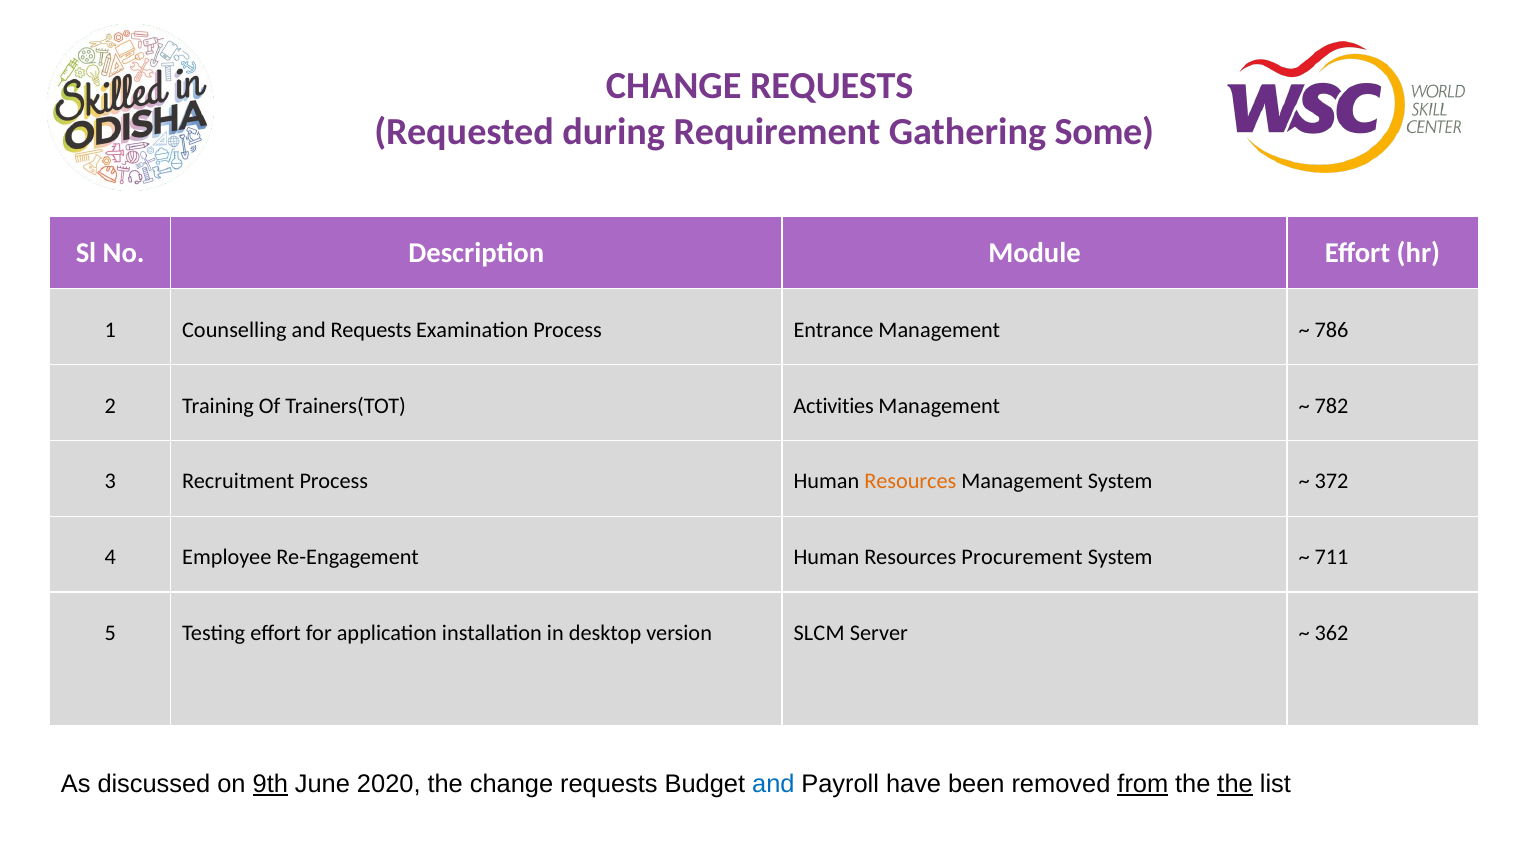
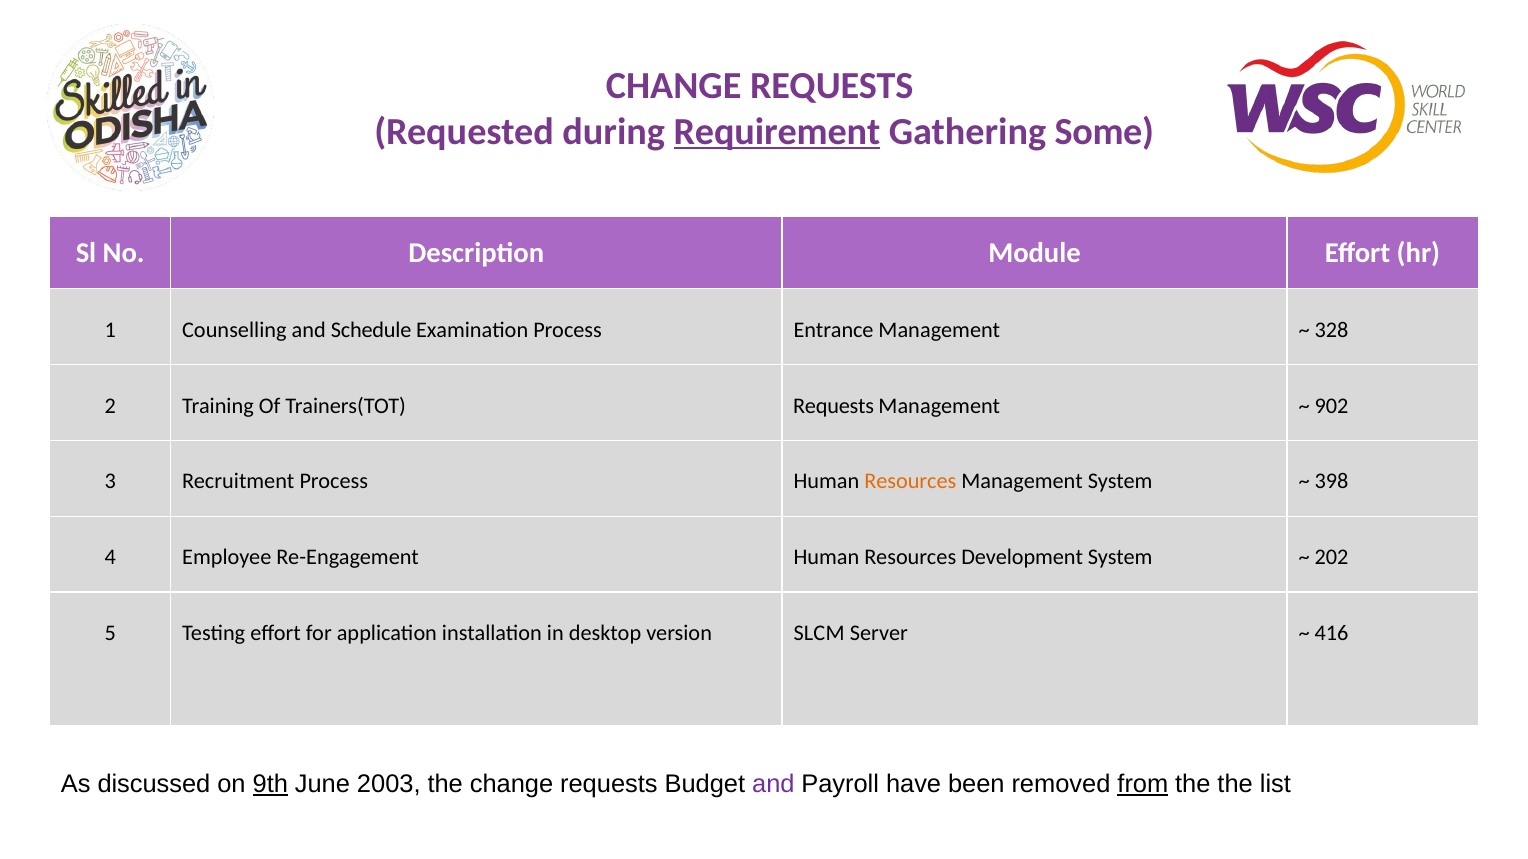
Requirement underline: none -> present (777, 132)
and Requests: Requests -> Schedule (371, 330)
786: 786 -> 328 (1332, 330)
Trainers(TOT Activities: Activities -> Requests (834, 406)
782: 782 -> 902 (1332, 406)
372: 372 -> 398 (1332, 482)
Procurement: Procurement -> Development (1022, 558)
711: 711 -> 202 (1332, 558)
362: 362 -> 416 (1332, 634)
2020: 2020 -> 2003 (389, 784)
and colour: blue -> purple (773, 784)
the underline: present -> none (1235, 784)
